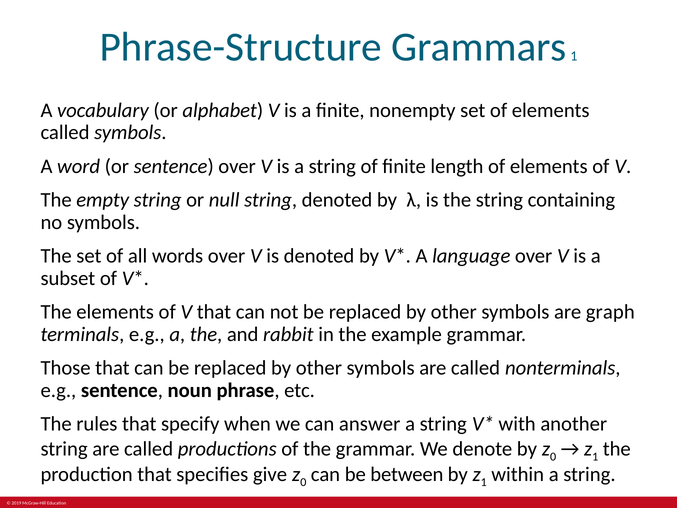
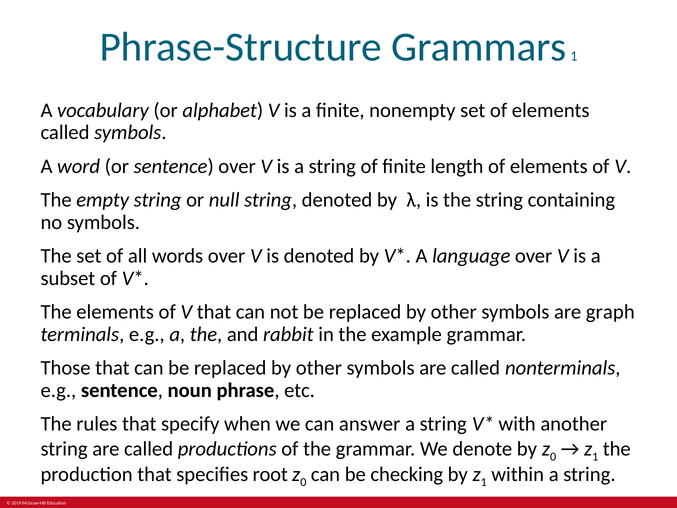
give: give -> root (270, 474)
between: between -> checking (407, 474)
